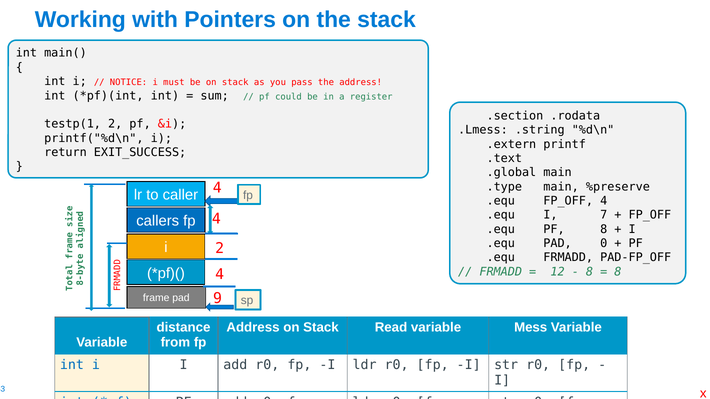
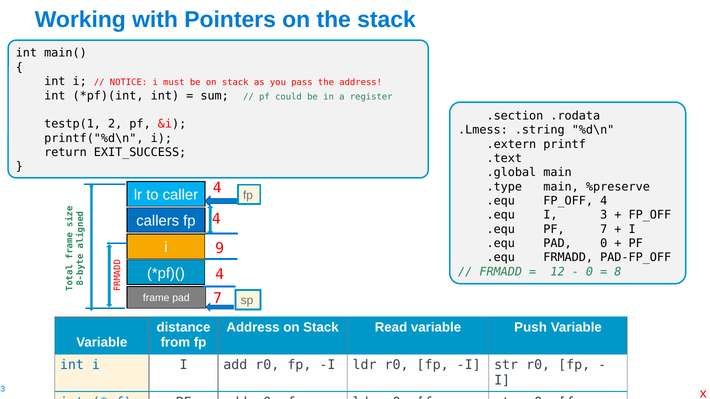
7: 7 -> 3 (604, 215)
PF 8: 8 -> 7 (604, 229)
i 2: 2 -> 9 (220, 249)
8: 8 -> 0 (590, 272)
pad 9: 9 -> 7 (218, 299)
Mess: Mess -> Push (531, 328)
